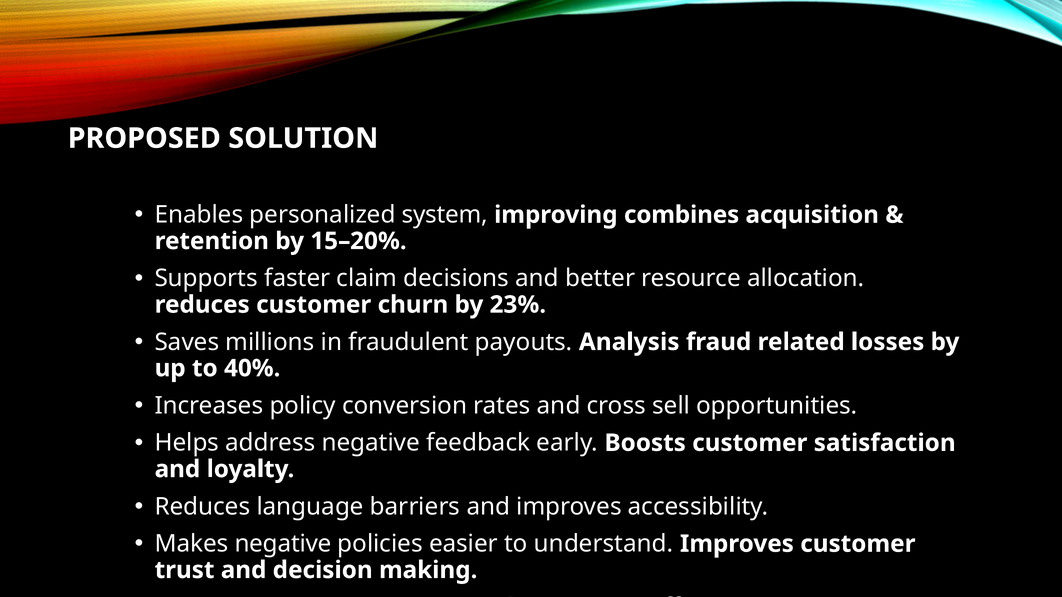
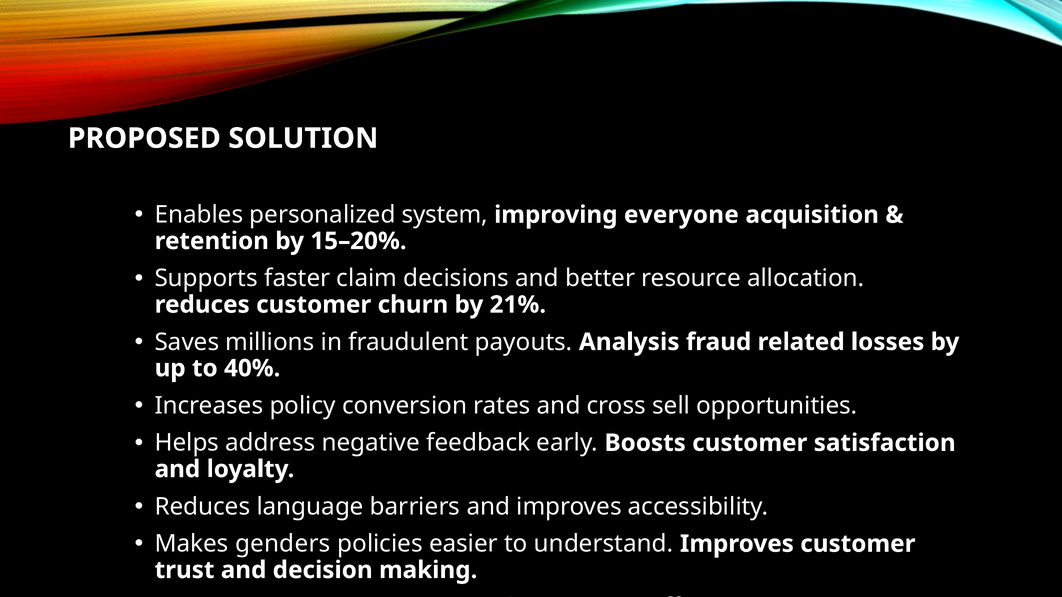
combines: combines -> everyone (681, 215)
23%: 23% -> 21% (518, 305)
Makes negative: negative -> genders (283, 544)
